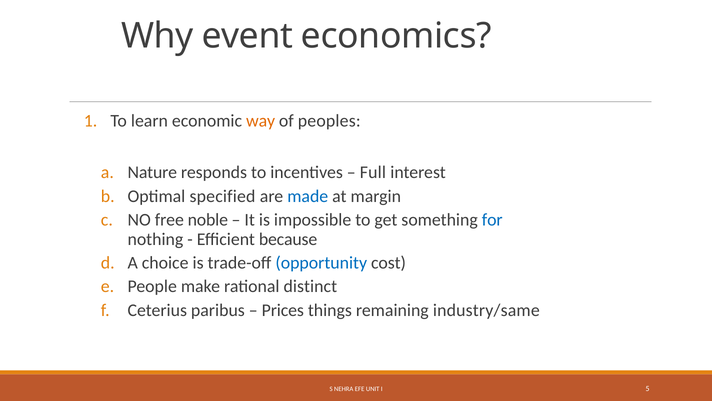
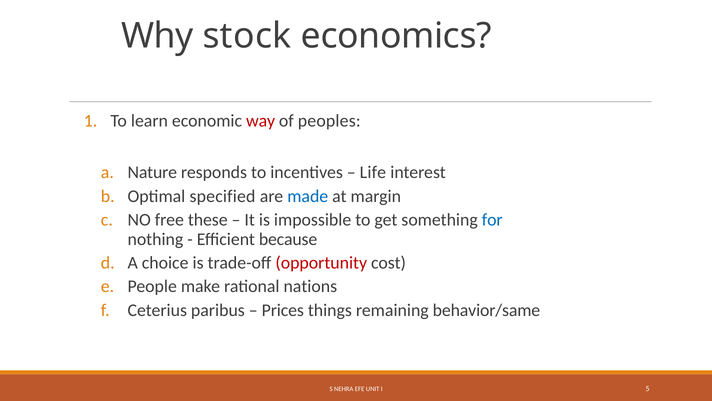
event: event -> stock (247, 36)
way colour: orange -> red (261, 121)
Full: Full -> Life (373, 172)
noble: noble -> these (208, 220)
opportunity colour: blue -> red (321, 263)
distinct: distinct -> nations (310, 286)
industry/same: industry/same -> behavior/same (486, 310)
